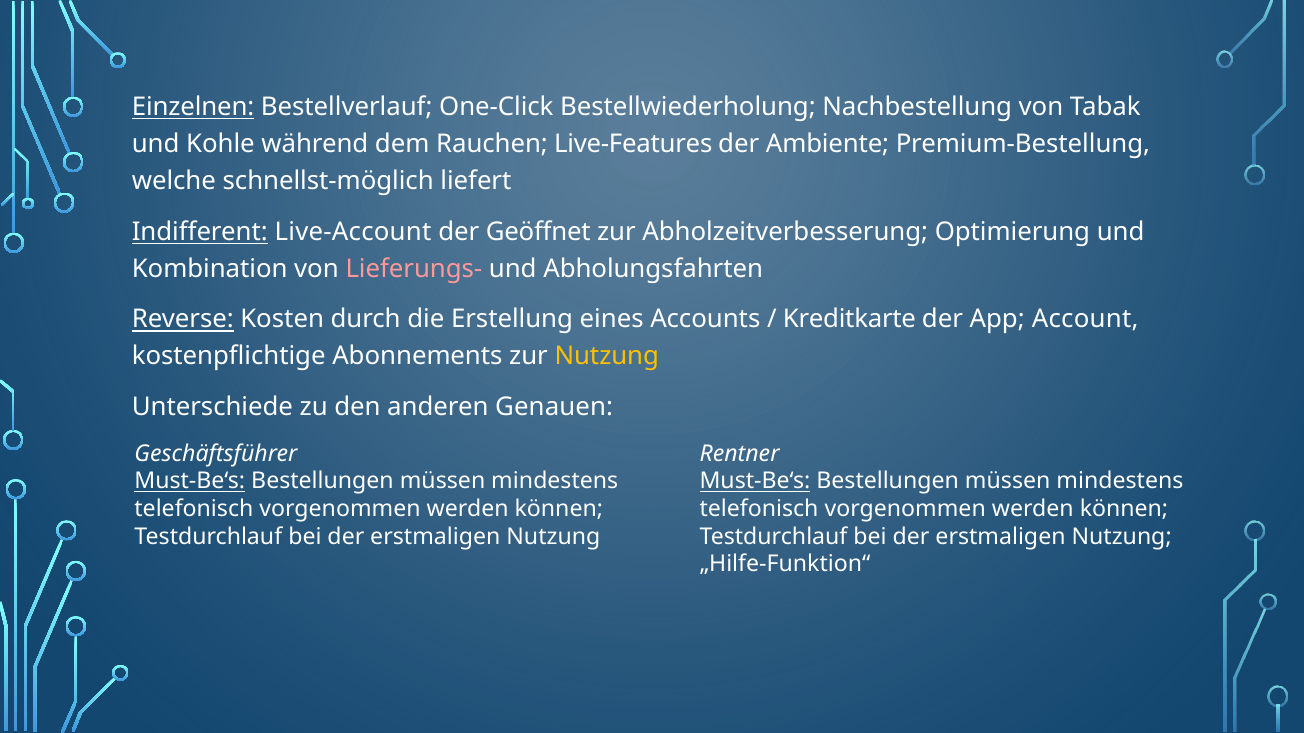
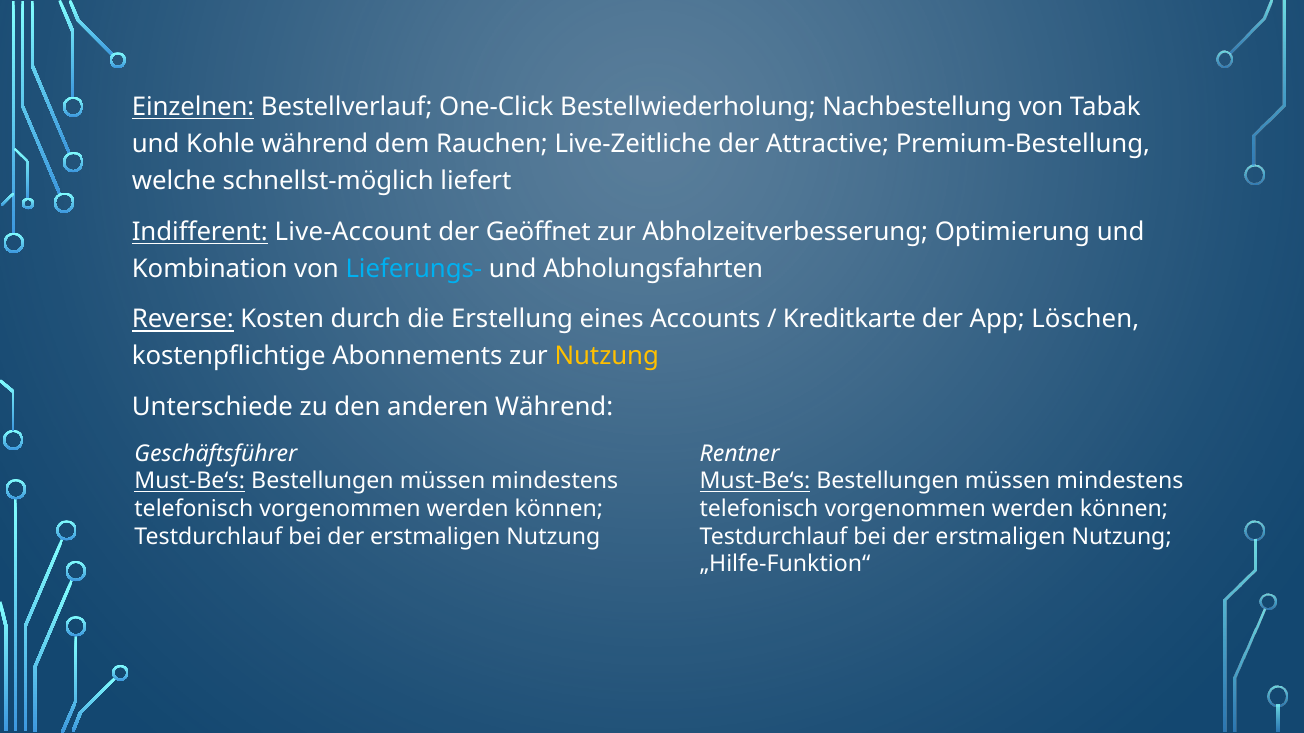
Live-Features: Live-Features -> Live-Zeitliche (633, 144)
Ambiente: Ambiente -> Attractive (827, 144)
Lieferungs- colour: pink -> light blue (414, 269)
Account: Account -> Löschen (1085, 319)
anderen Genauen: Genauen -> Während (554, 407)
